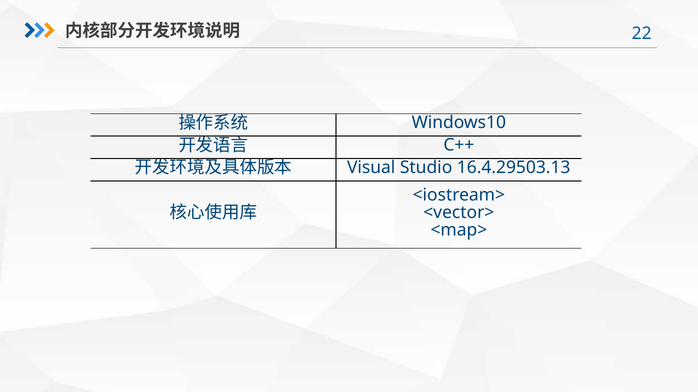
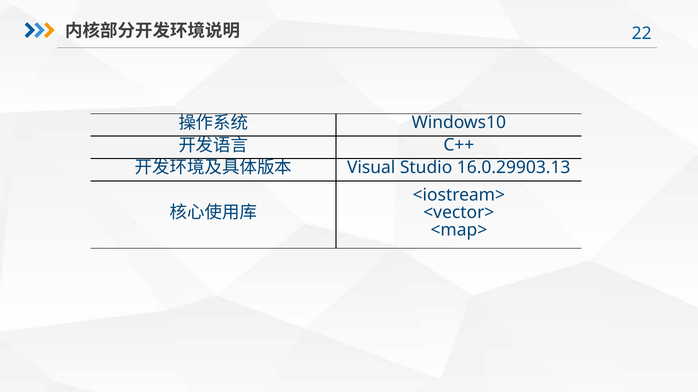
16.4.29503.13: 16.4.29503.13 -> 16.0.29903.13 (514, 168)
